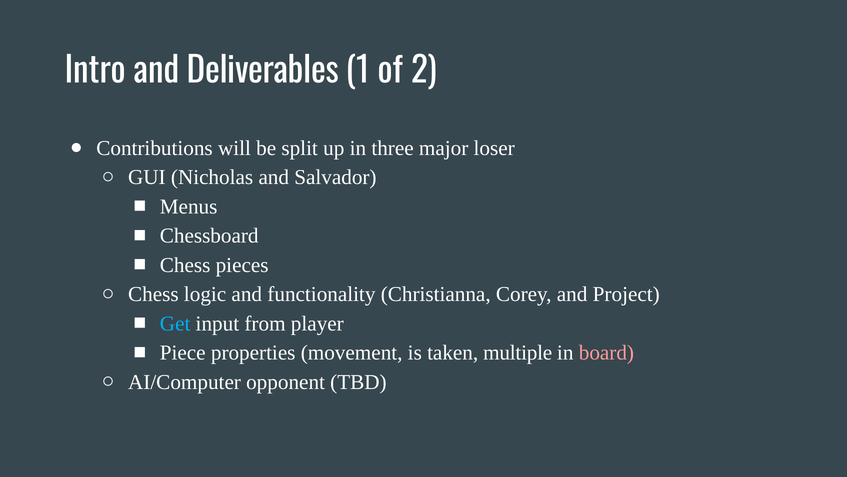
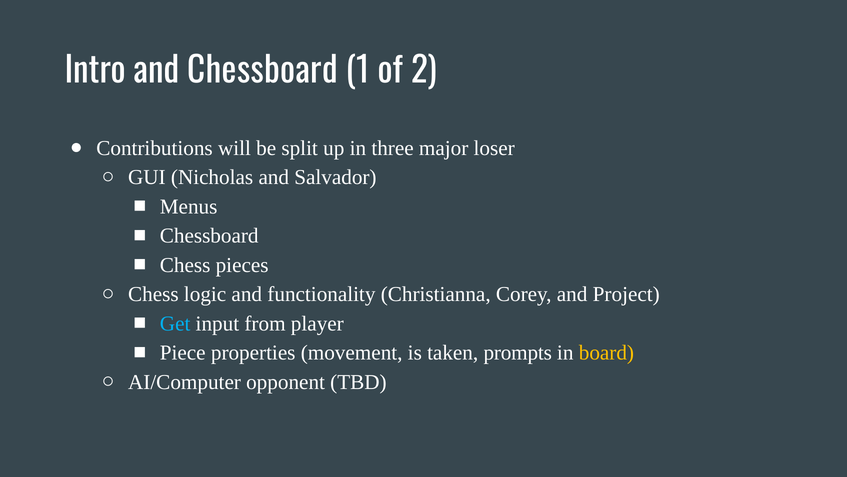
and Deliverables: Deliverables -> Chessboard (262, 71)
multiple: multiple -> prompts (518, 352)
board colour: pink -> yellow (606, 352)
